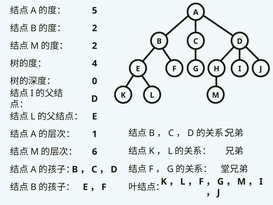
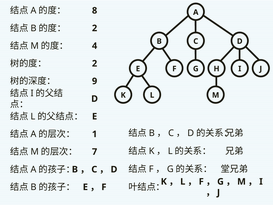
5: 5 -> 8 (95, 11)
2: 2 -> 4 (95, 46)
4: 4 -> 2 (95, 63)
0: 0 -> 9 (95, 81)
6: 6 -> 7 (95, 152)
